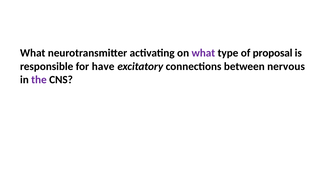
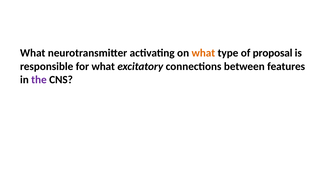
what colour: purple -> orange (203, 53)
for have: have -> what (103, 66)
nervous: nervous -> features (286, 66)
